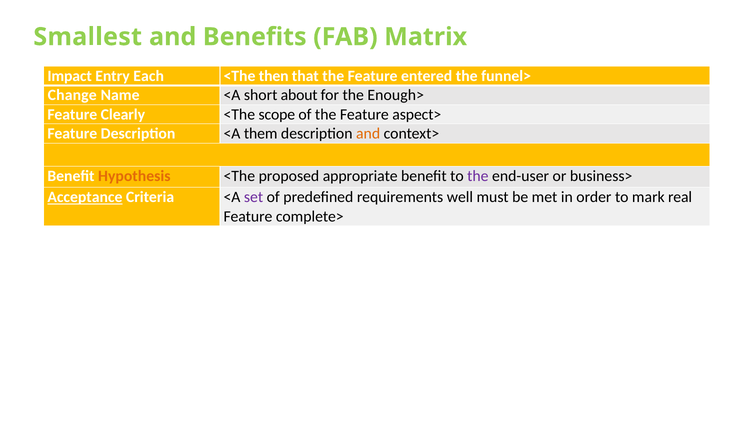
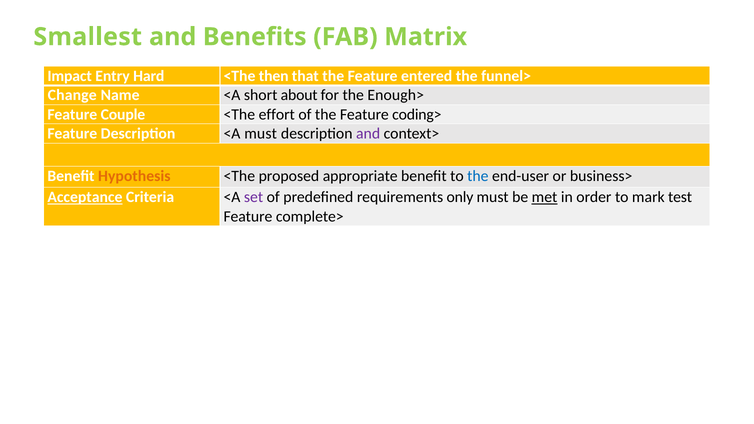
Each: Each -> Hard (149, 76)
Clearly: Clearly -> Couple (123, 114)
scope: scope -> effort (277, 114)
aspect>: aspect> -> coding> (417, 114)
<A them: them -> must (261, 134)
and colour: orange -> purple (368, 134)
the colour: purple -> blue (478, 176)
well: well -> only (460, 197)
met underline: none -> present (545, 197)
real: real -> test (680, 197)
